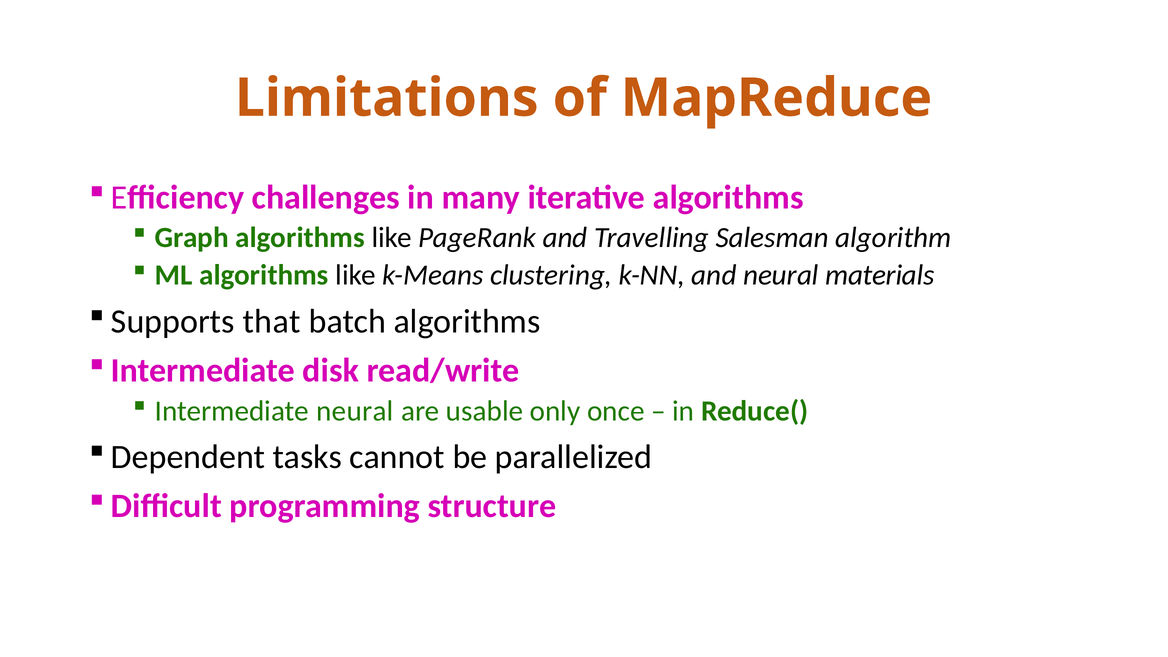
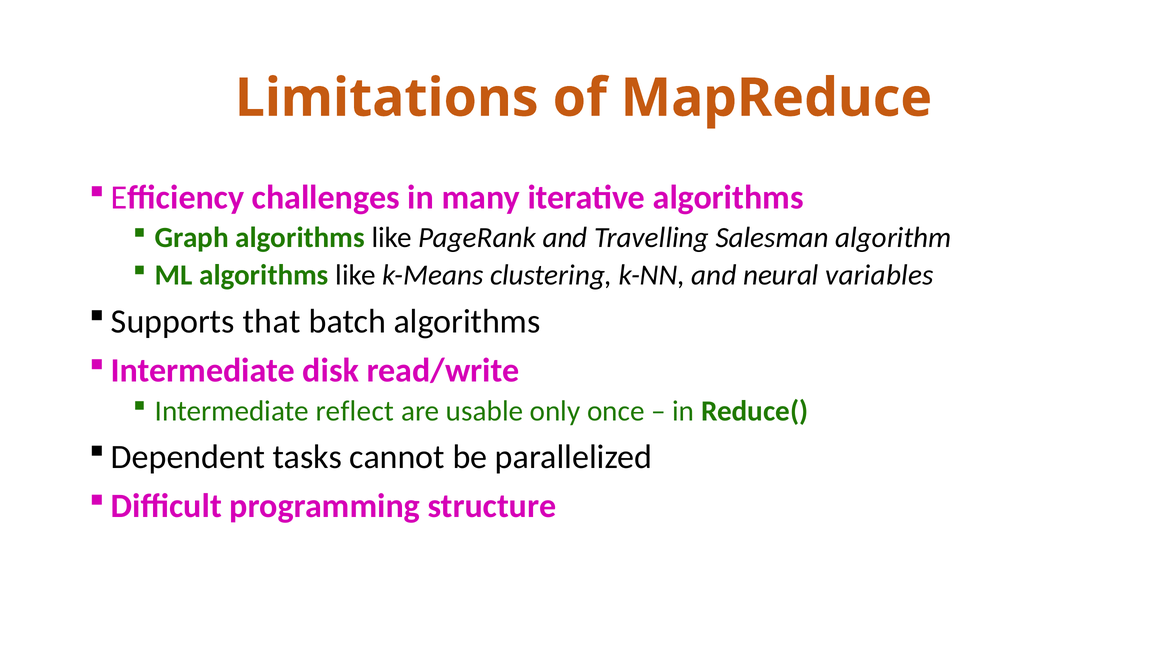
materials: materials -> variables (880, 275)
Intermediate neural: neural -> reflect (355, 411)
